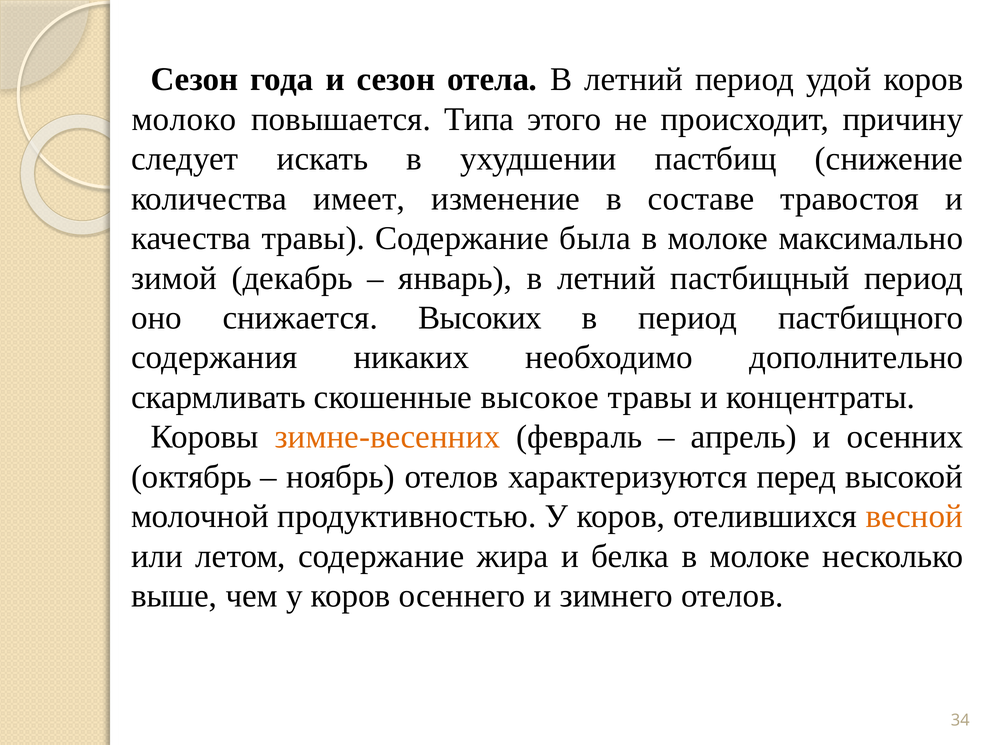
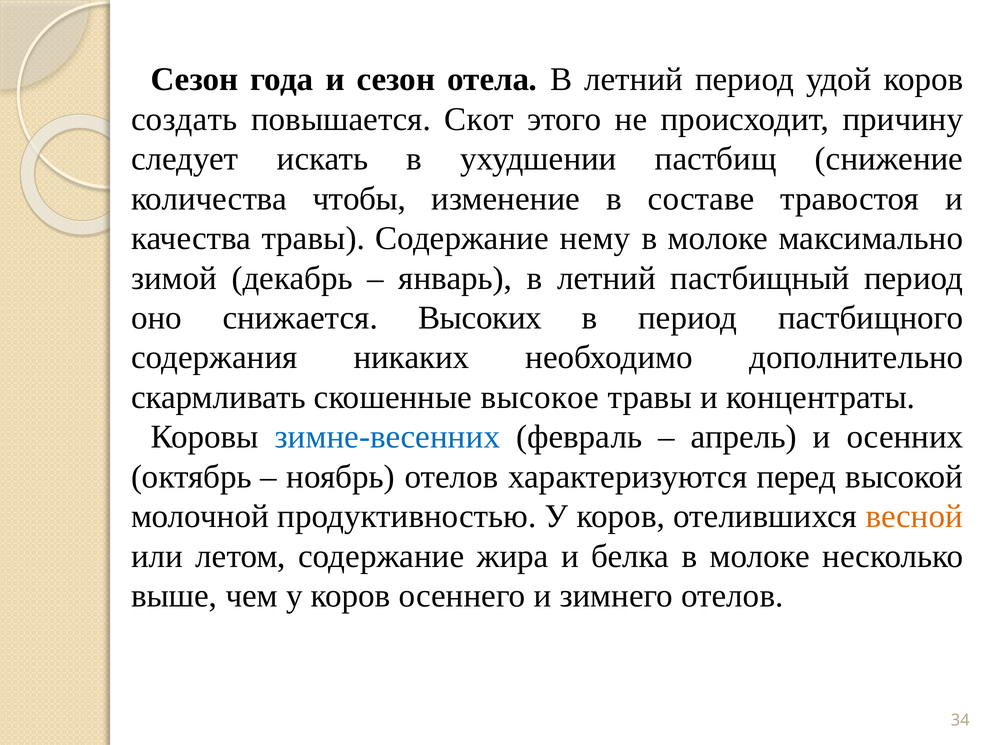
молоко: молоко -> создать (184, 119)
Типа: Типа -> Скот (479, 119)
имеет: имеет -> чтобы (359, 199)
была: была -> нему (595, 238)
зимне-весенних colour: orange -> blue (387, 437)
